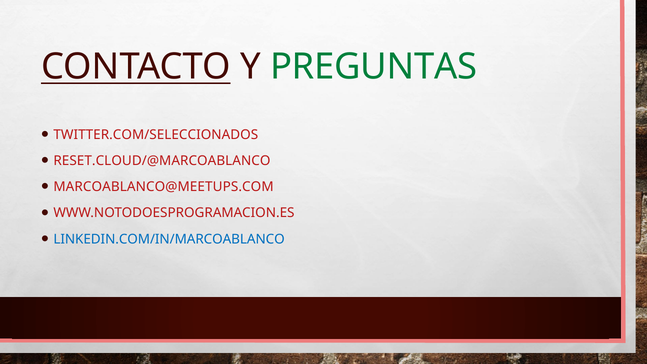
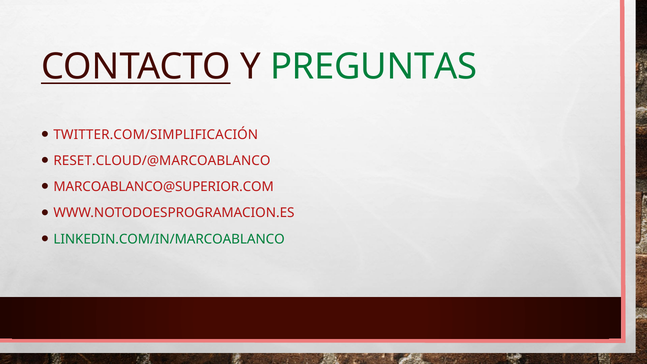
TWITTER.COM/SELECCIONADOS: TWITTER.COM/SELECCIONADOS -> TWITTER.COM/SIMPLIFICACIÓN (156, 135)
MARCOABLANCO@MEETUPS.COM: MARCOABLANCO@MEETUPS.COM -> MARCOABLANCO@SUPERIOR.COM (164, 187)
LINKEDIN.COM/IN/MARCOABLANCO colour: blue -> green (169, 239)
